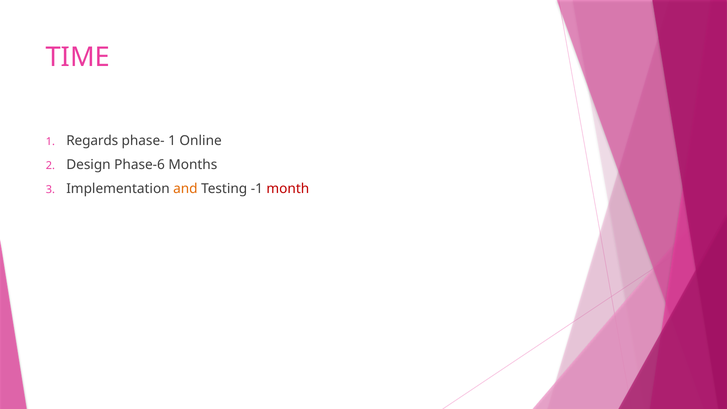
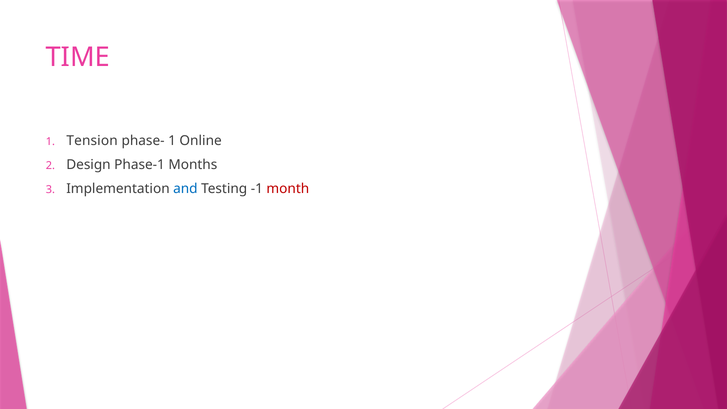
Regards: Regards -> Tension (92, 141)
Phase-6: Phase-6 -> Phase-1 (140, 165)
and colour: orange -> blue (185, 189)
